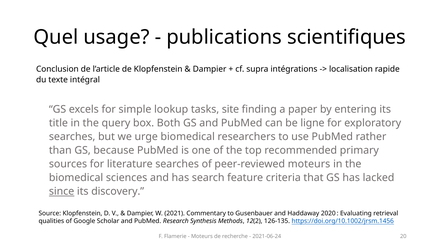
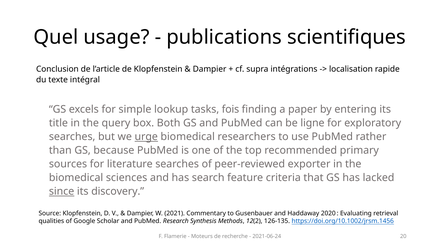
site: site -> fois (230, 109)
urge underline: none -> present (146, 136)
peer-reviewed moteurs: moteurs -> exporter (309, 164)
